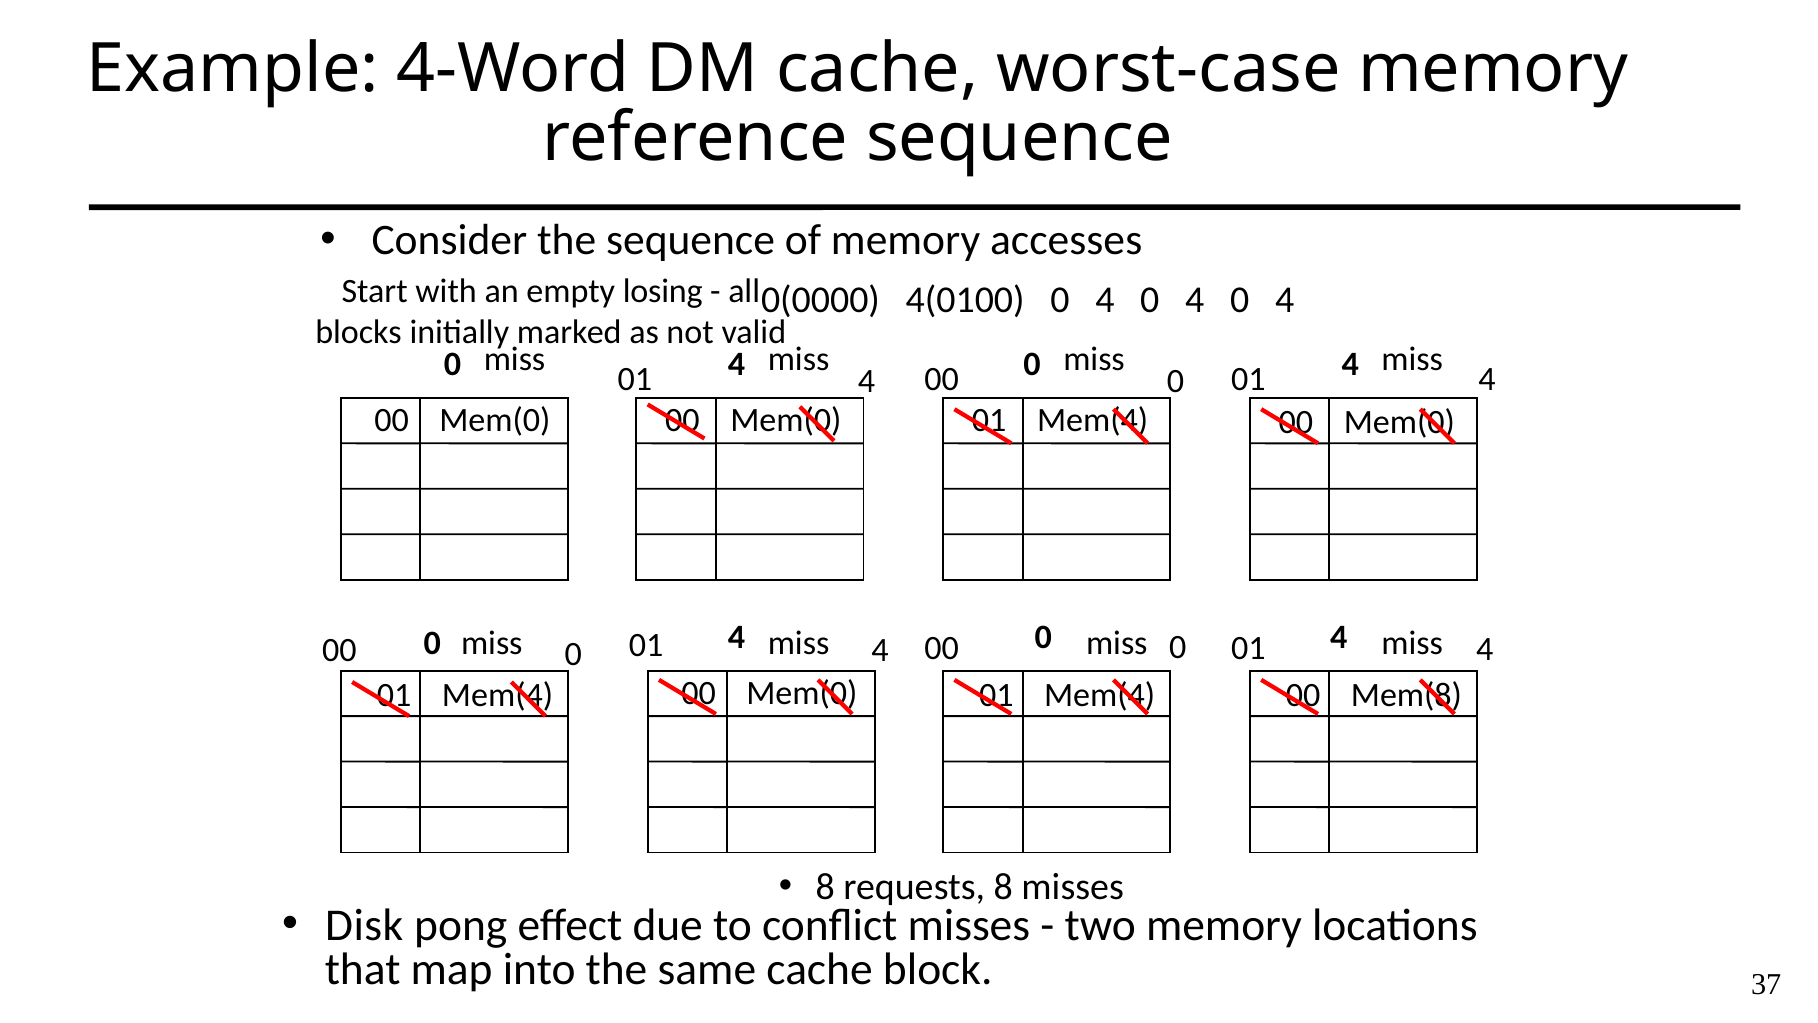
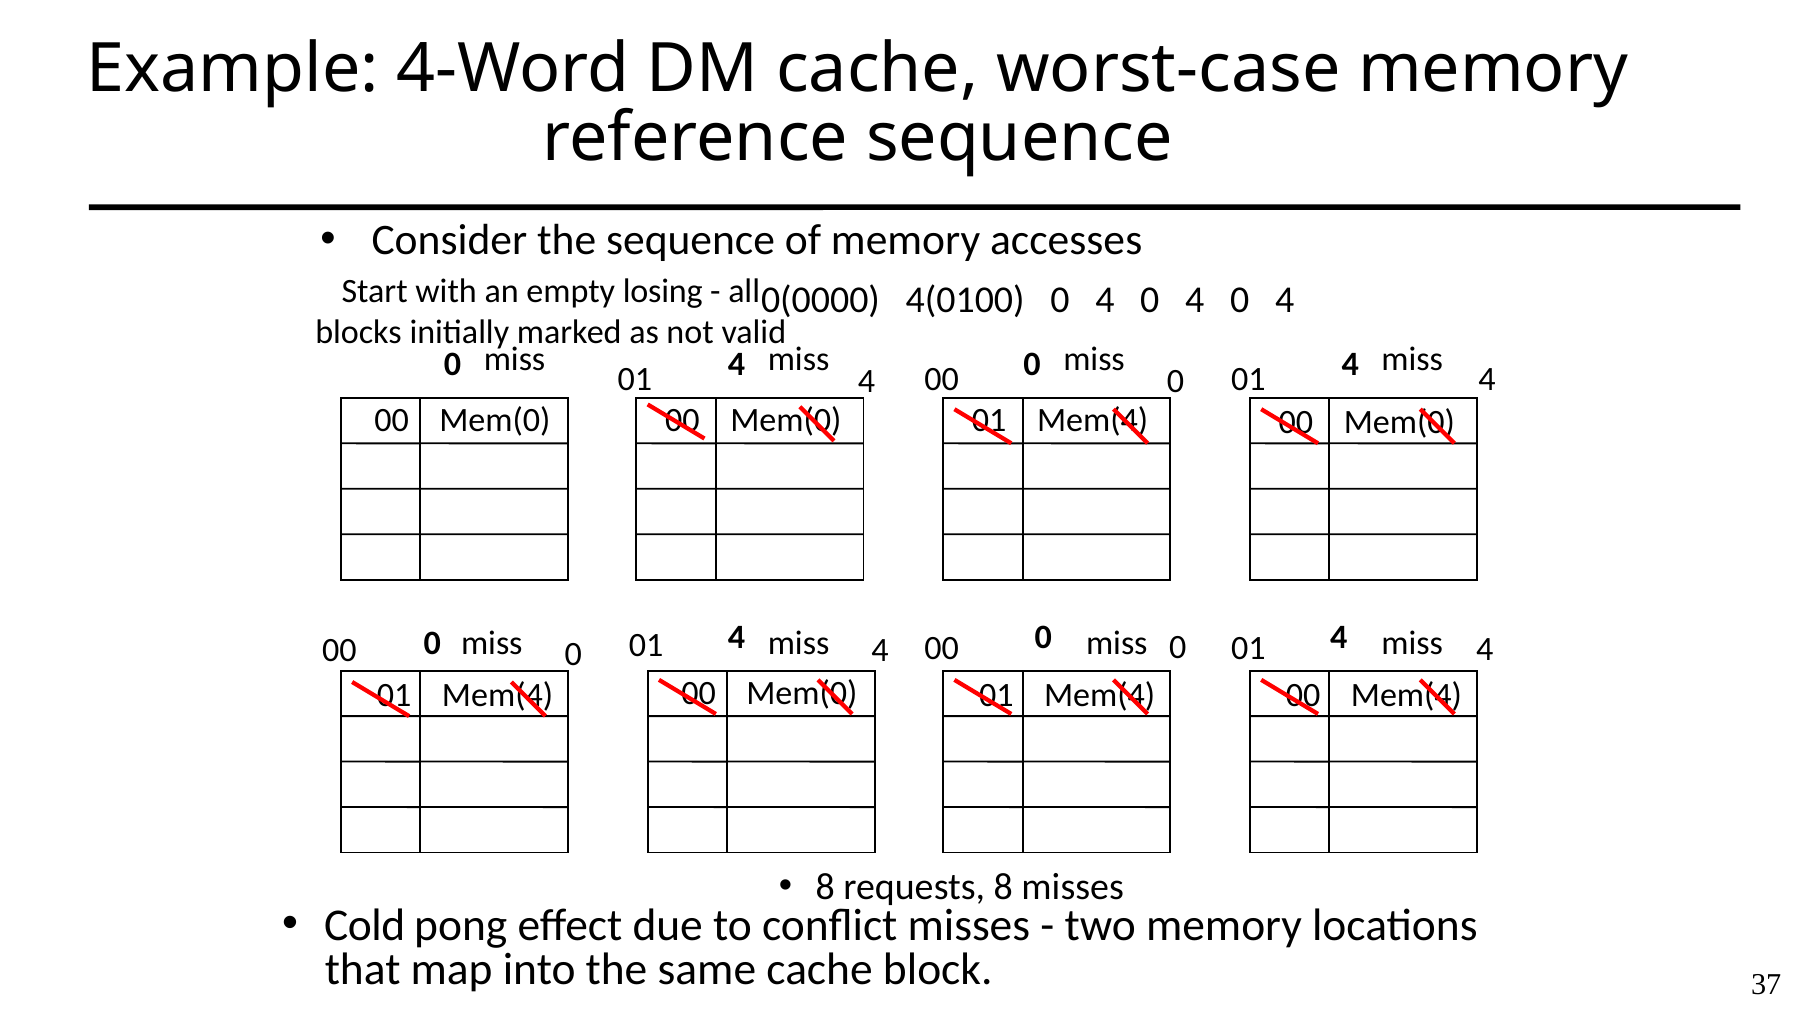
00 Mem(8: Mem(8 -> Mem(4 (1406, 695)
Disk: Disk -> Cold (365, 925)
